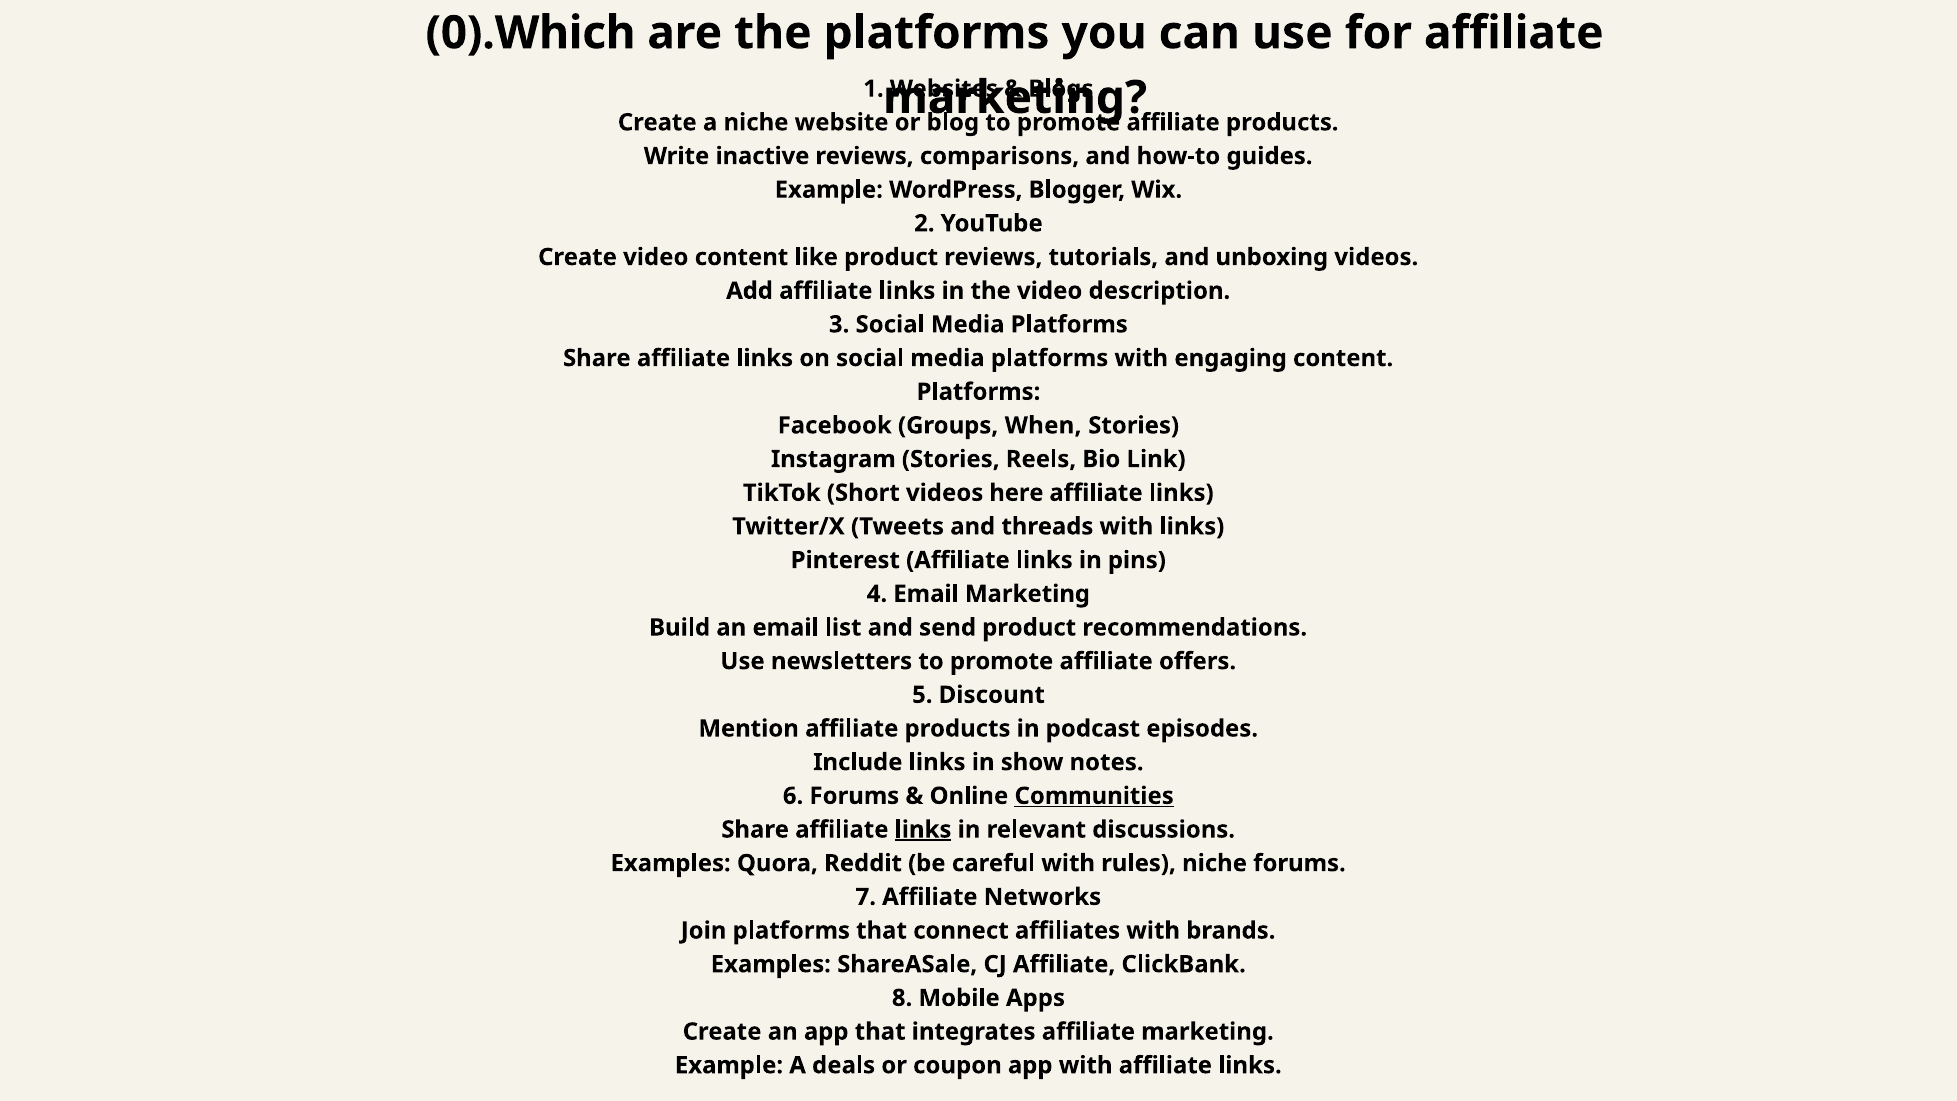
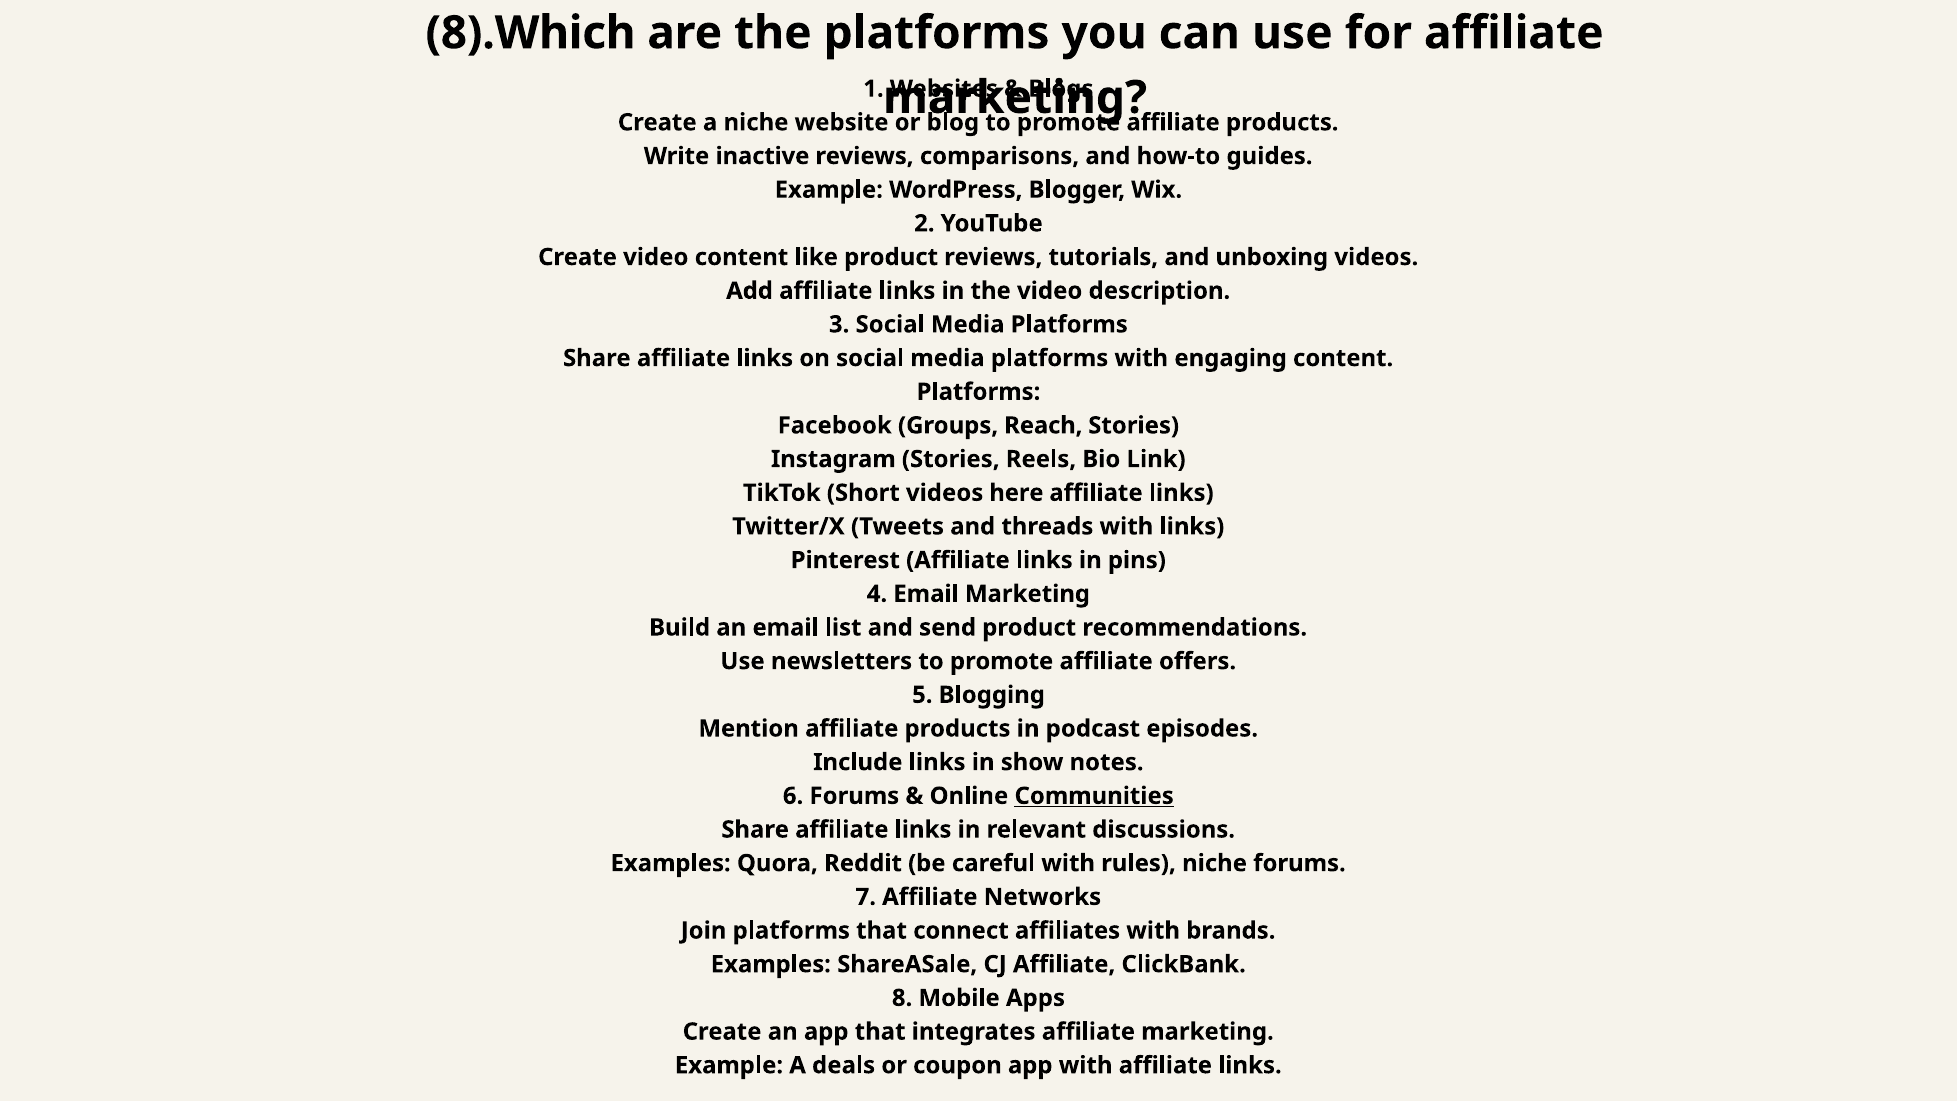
0).Which: 0).Which -> 8).Which (531, 33)
When: When -> Reach (1043, 425)
Discount: Discount -> Blogging (992, 695)
links underline: present -> none (923, 829)
